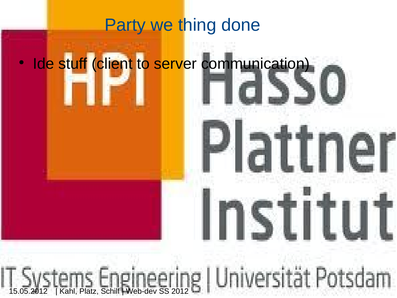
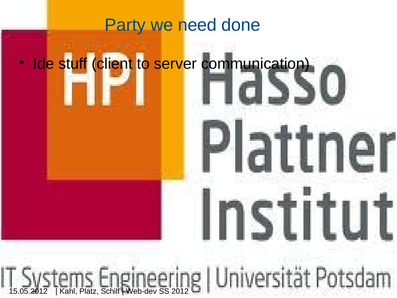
thing: thing -> need (197, 25)
